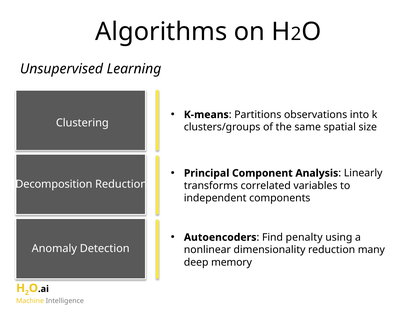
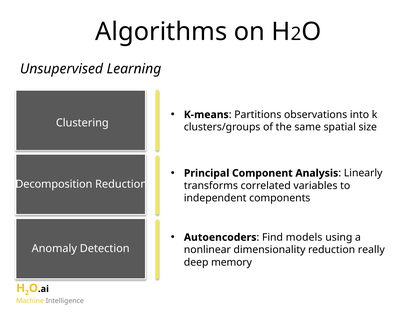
penalty: penalty -> models (304, 237)
many: many -> really (371, 250)
